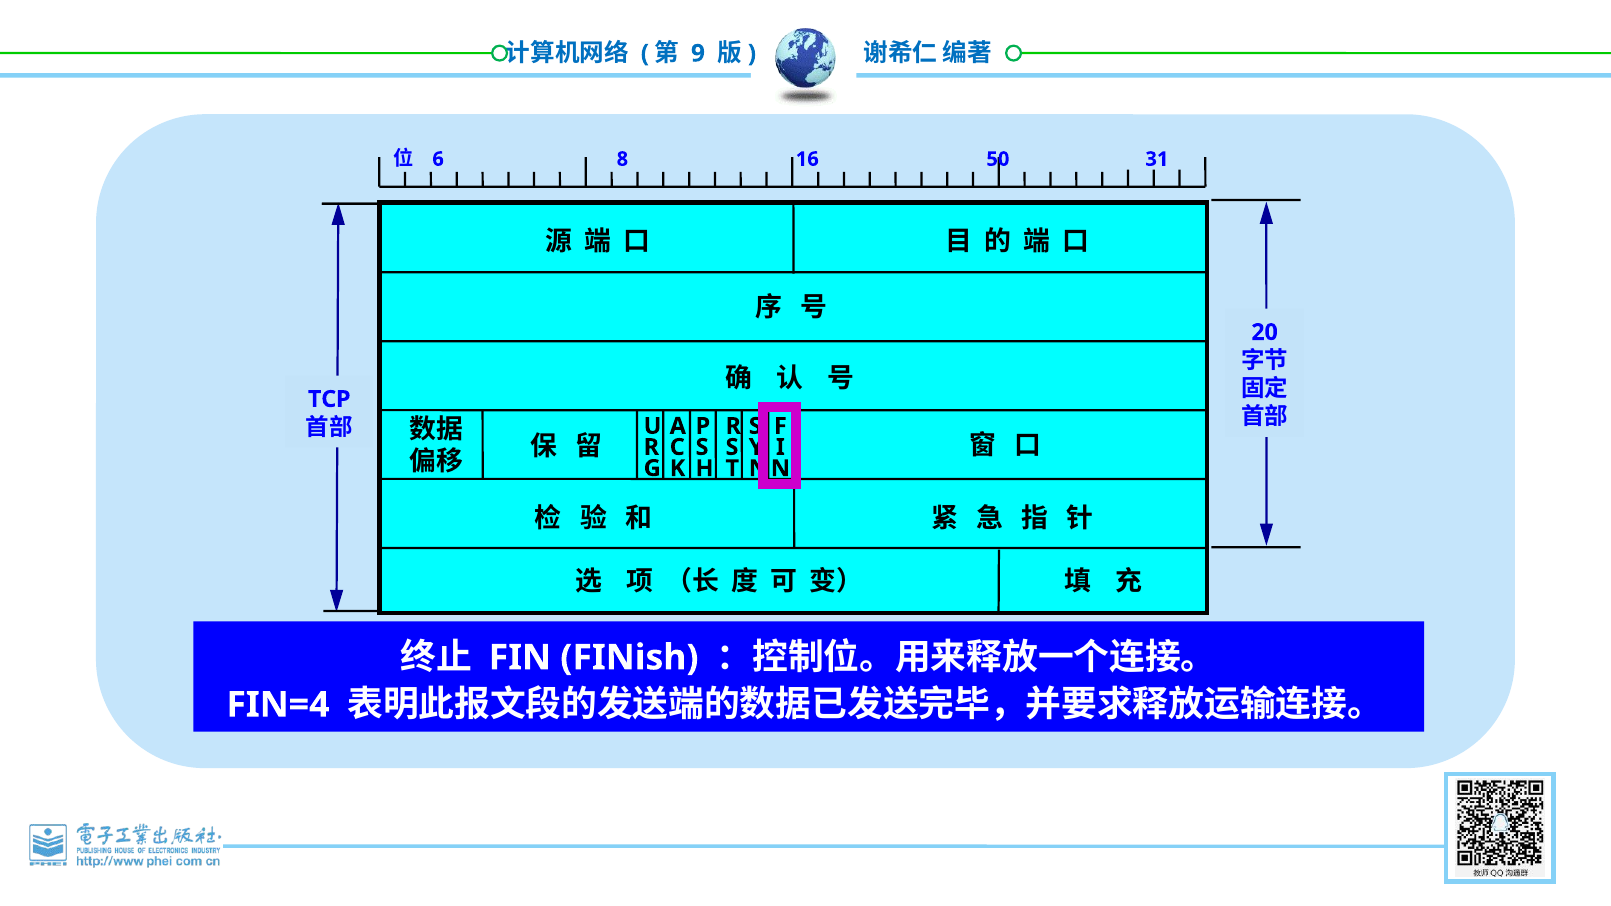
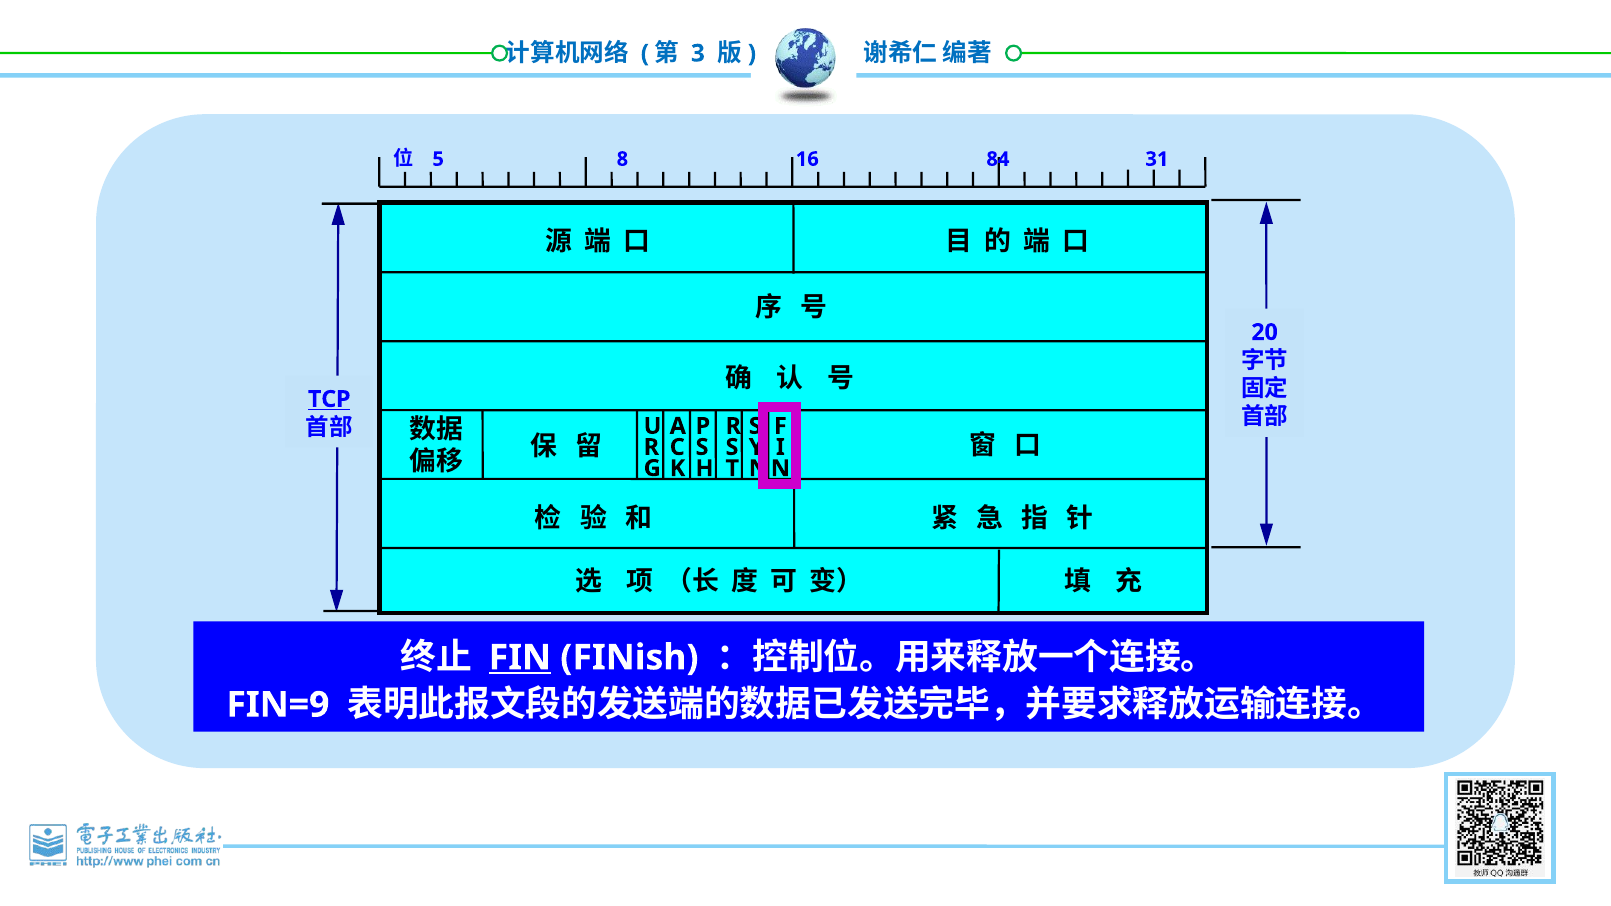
9: 9 -> 3 (698, 53)
6: 6 -> 5 (438, 159)
50: 50 -> 84 (998, 159)
TCP underline: none -> present (329, 399)
FIN underline: none -> present (520, 658)
FIN=4: FIN=4 -> FIN=9 (278, 705)
